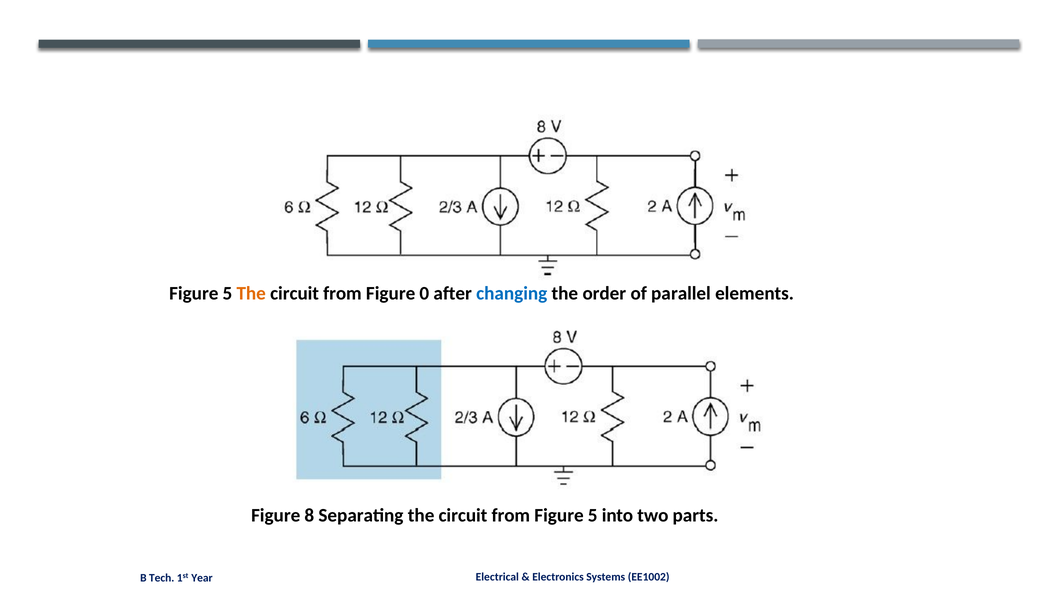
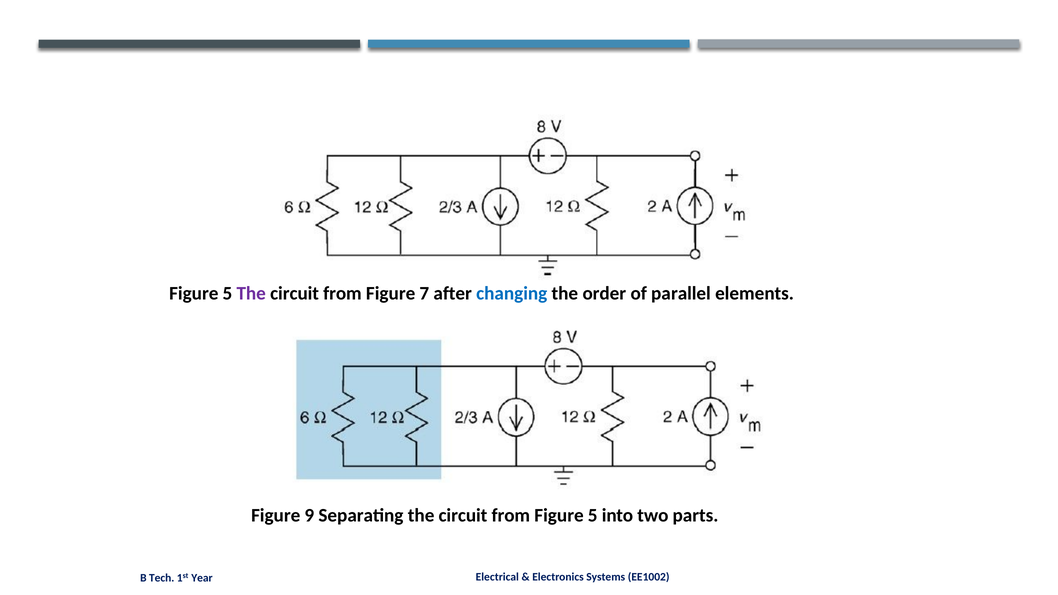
The colour: orange -> purple (251, 293)
0: 0 -> 7 (424, 293)
8: 8 -> 9 (309, 516)
